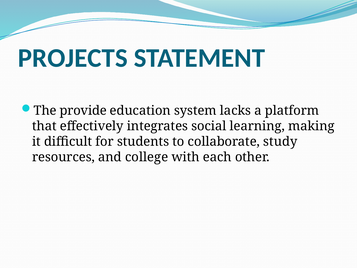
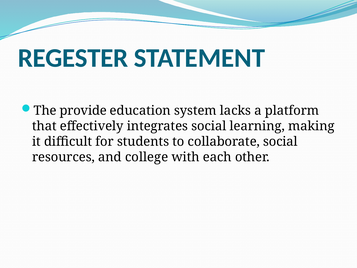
PROJECTS: PROJECTS -> REGESTER (73, 58)
collaborate study: study -> social (280, 141)
